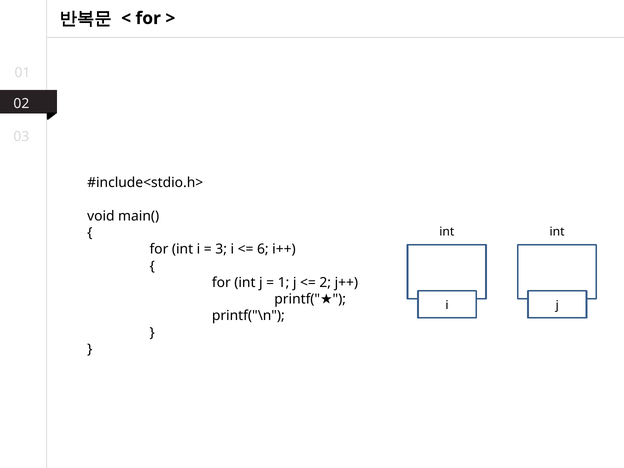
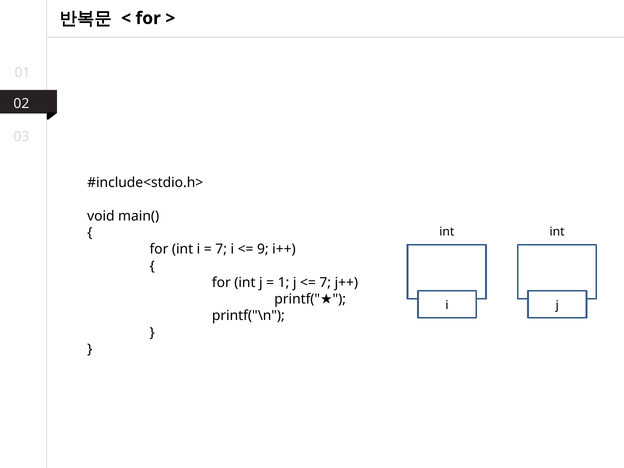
3: 3 -> 7 (221, 249)
6: 6 -> 9 (263, 249)
2: 2 -> 7 (325, 283)
